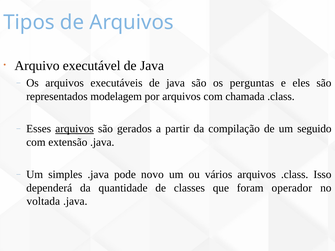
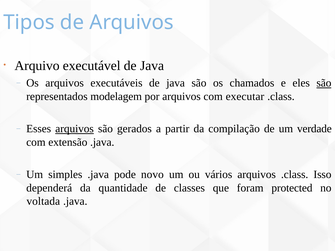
perguntas: perguntas -> chamados (252, 83)
são underline: none -> present (324, 83)
chamada: chamada -> executar (245, 96)
seguido: seguido -> verdade (314, 129)
operador: operador -> protected (292, 188)
